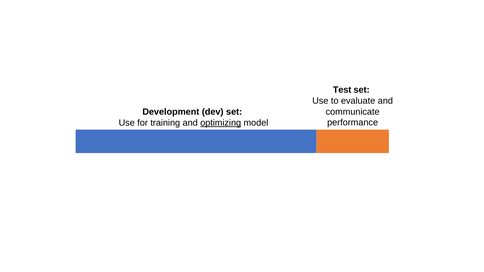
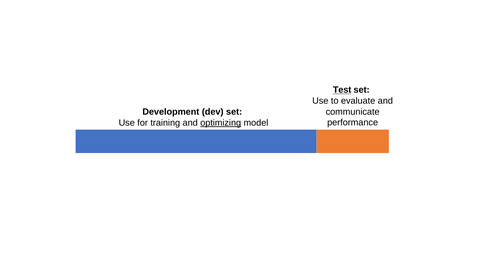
Test underline: none -> present (342, 90)
